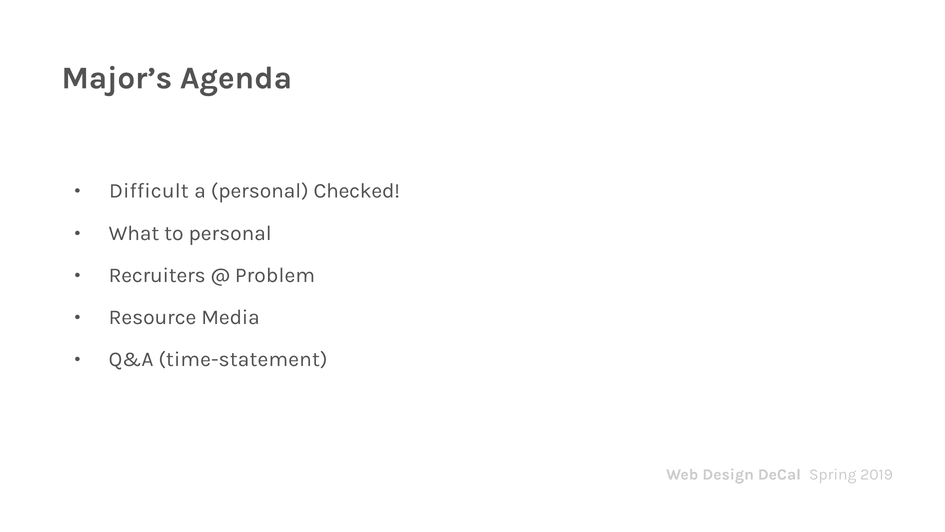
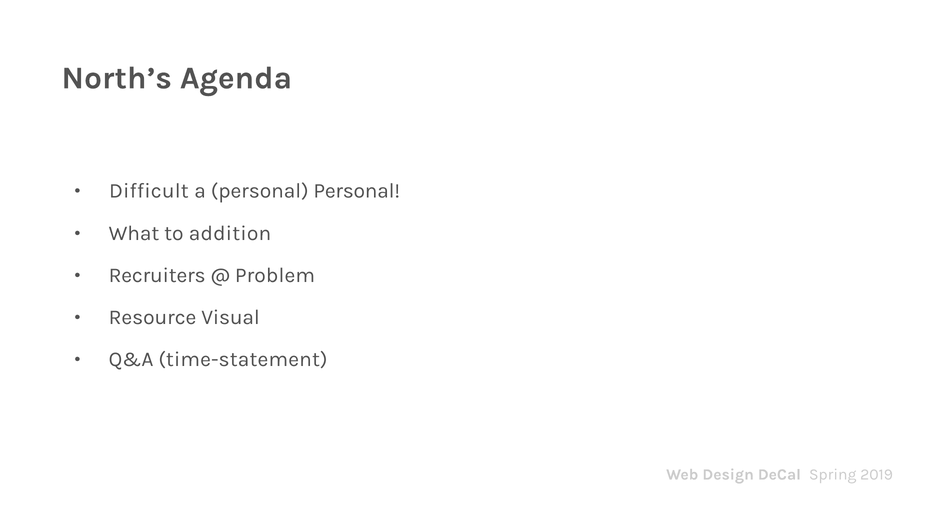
Major’s: Major’s -> North’s (117, 78)
personal Checked: Checked -> Personal (357, 191)
to personal: personal -> addition (230, 233)
Media: Media -> Visual (231, 317)
